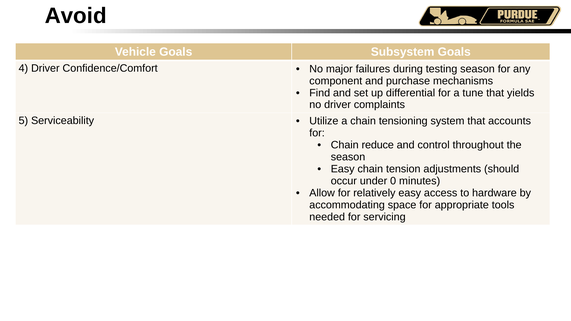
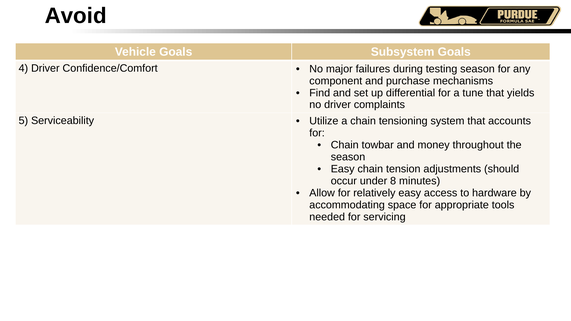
reduce: reduce -> towbar (378, 145)
control: control -> money (434, 145)
0: 0 -> 8 (393, 181)
